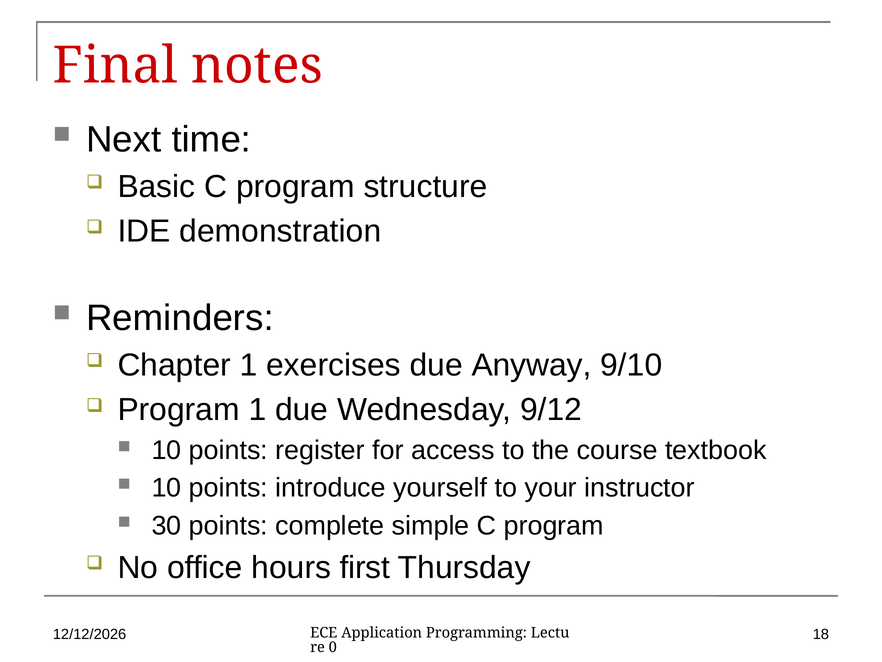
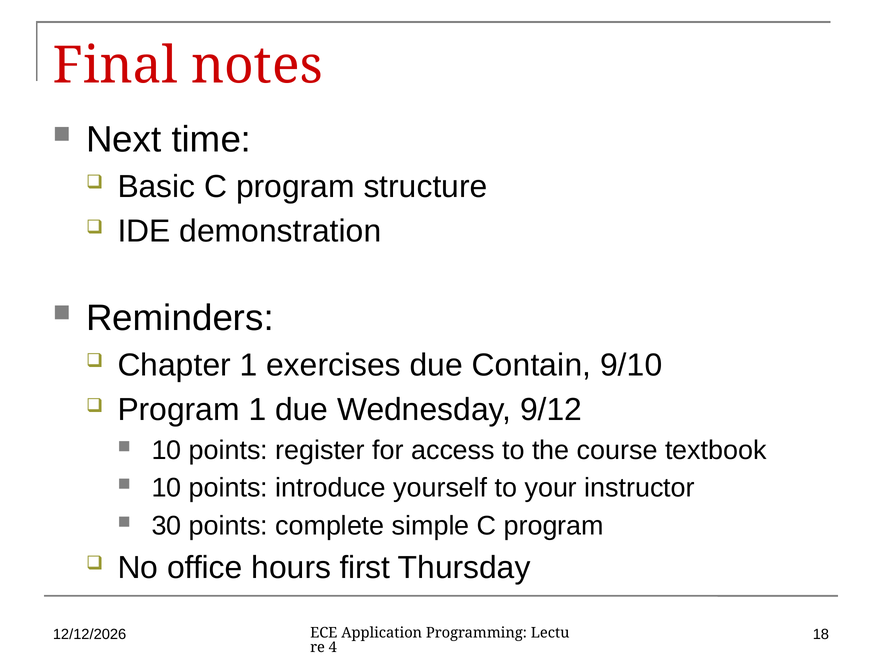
Anyway: Anyway -> Contain (531, 365)
0: 0 -> 4 (333, 647)
